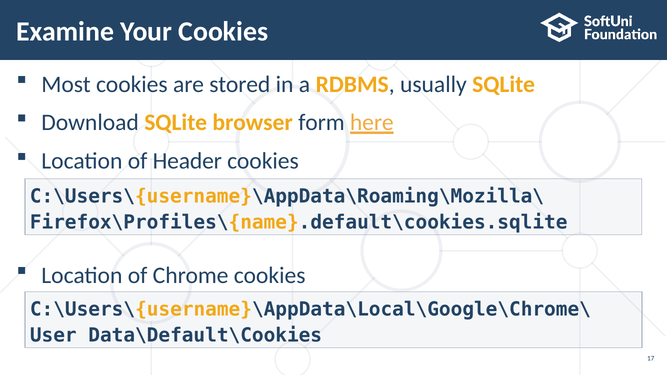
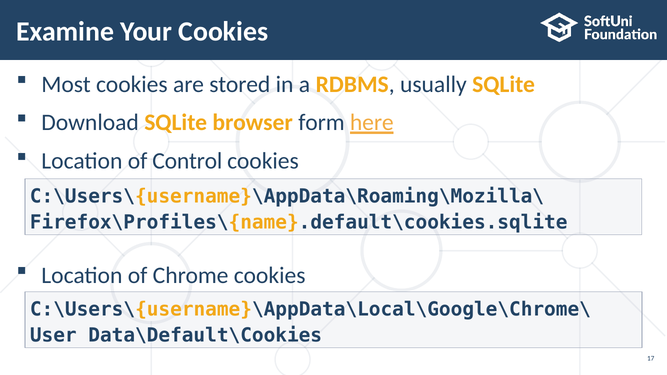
Header: Header -> Control (187, 161)
